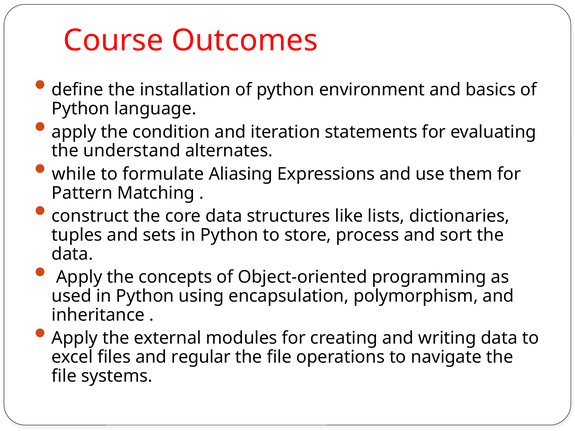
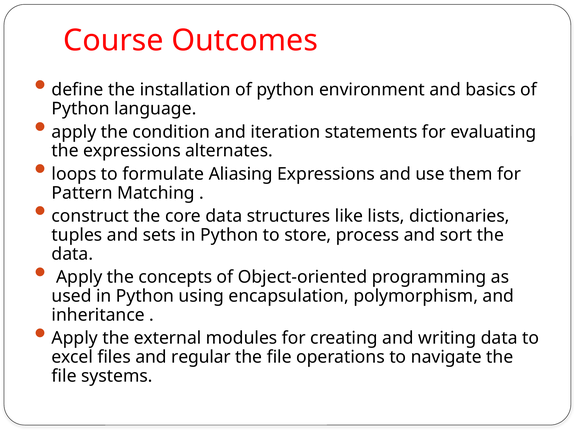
the understand: understand -> expressions (132, 151)
while: while -> loops (74, 174)
